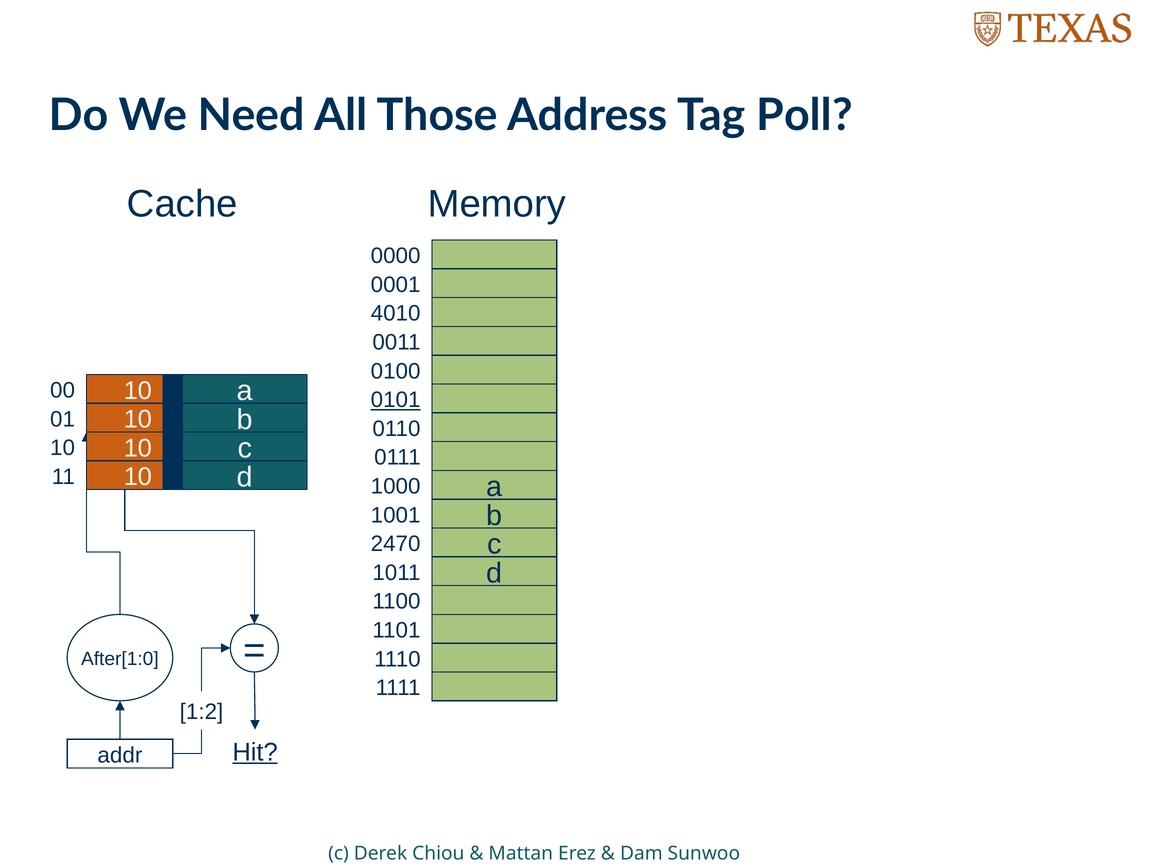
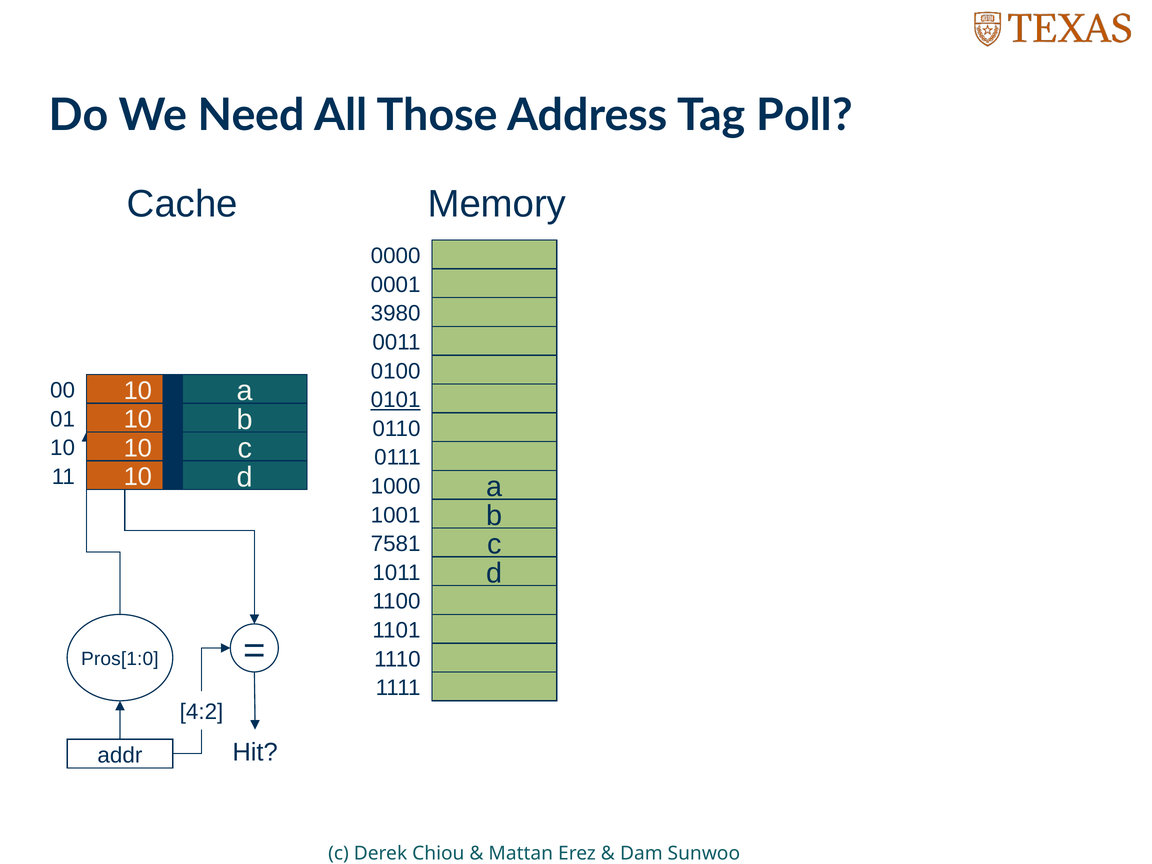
4010: 4010 -> 3980 (396, 314)
2470: 2470 -> 7581 (396, 544)
After[1:0: After[1:0 -> Pros[1:0 (120, 659)
1:2: 1:2 -> 4:2 (202, 712)
Hit underline: present -> none (255, 752)
